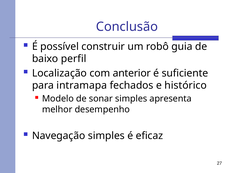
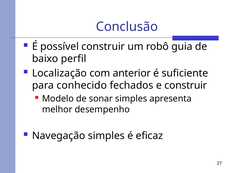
intramapa: intramapa -> conhecido (82, 85)
e histórico: histórico -> construir (186, 85)
